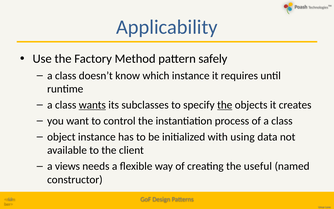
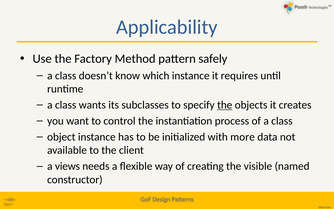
wants underline: present -> none (92, 105)
using: using -> more (243, 137)
useful: useful -> visible (258, 166)
